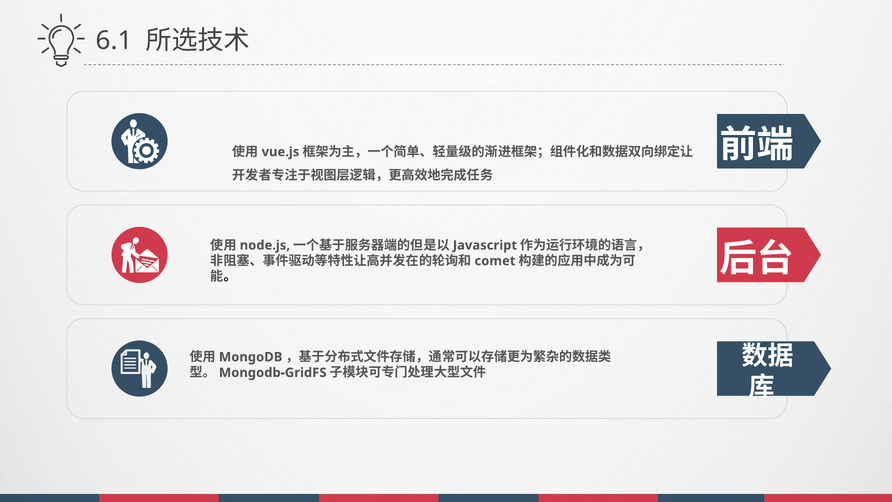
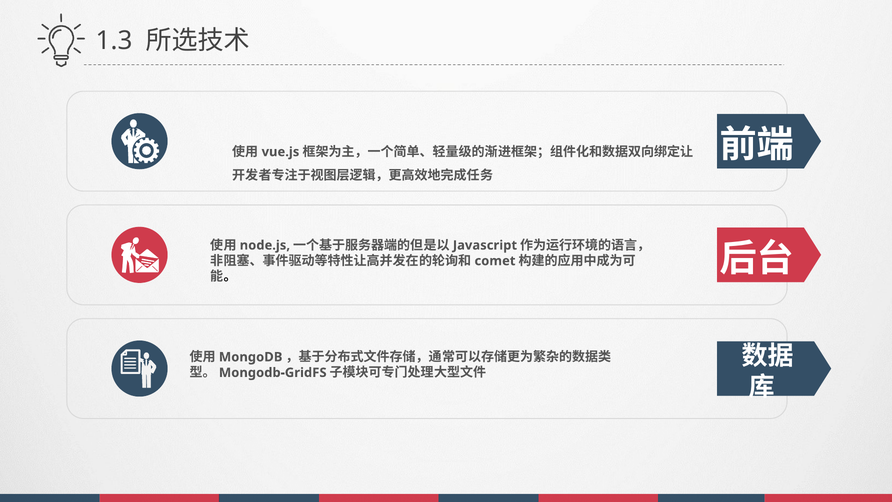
6.1: 6.1 -> 1.3 (114, 41)
